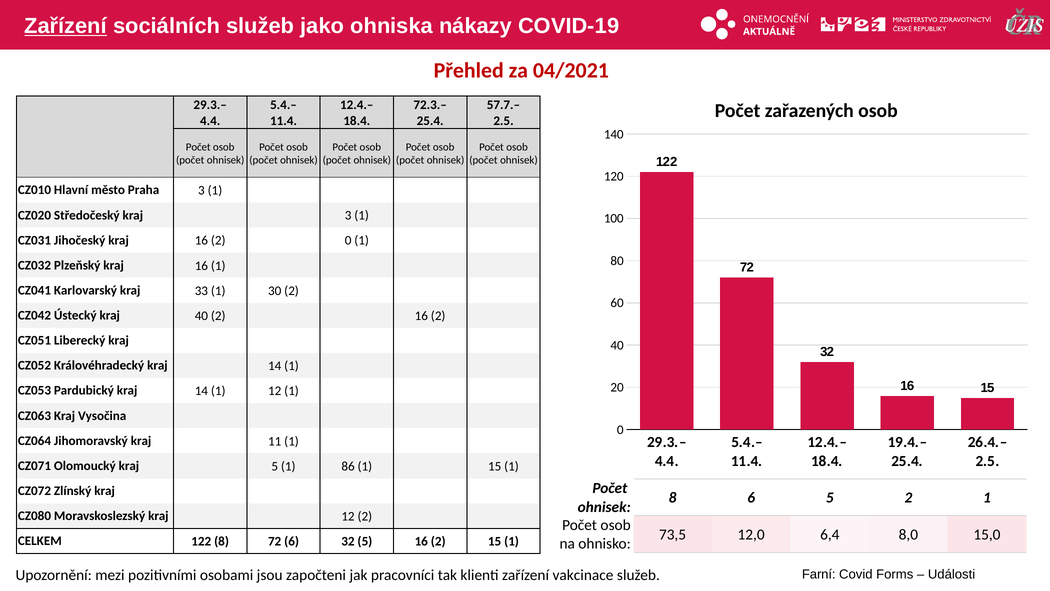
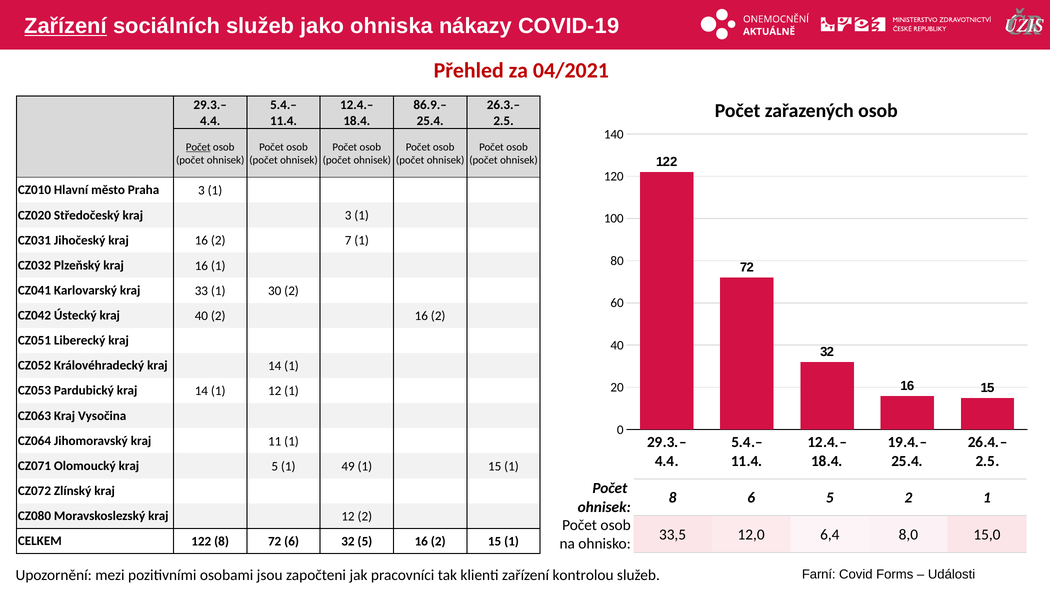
72.3.–: 72.3.– -> 86.9.– (430, 105)
57.7.–: 57.7.– -> 26.3.– (503, 105)
Počet underline: none -> present (198, 147)
2 0: 0 -> 7 (348, 241)
86: 86 -> 49 (348, 466)
73,5: 73,5 -> 33,5 (673, 534)
vakcinace: vakcinace -> kontrolou (583, 575)
